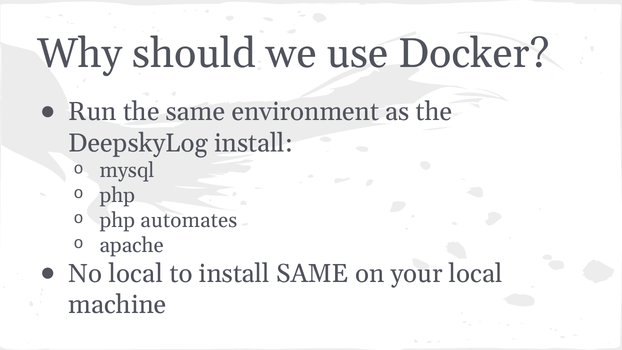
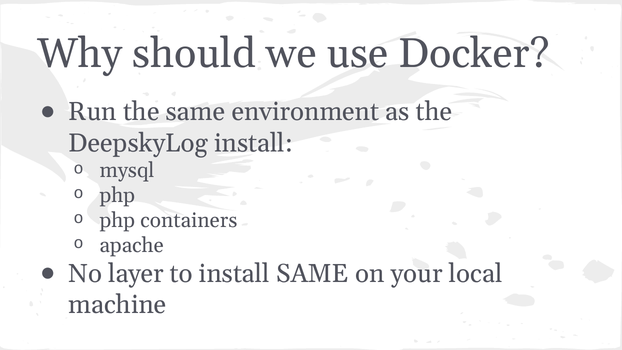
automates: automates -> containers (189, 220)
No local: local -> layer (136, 274)
